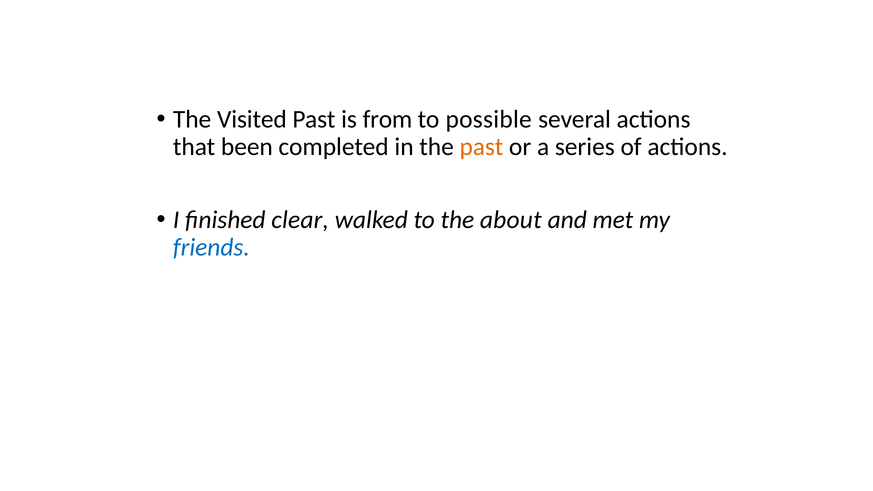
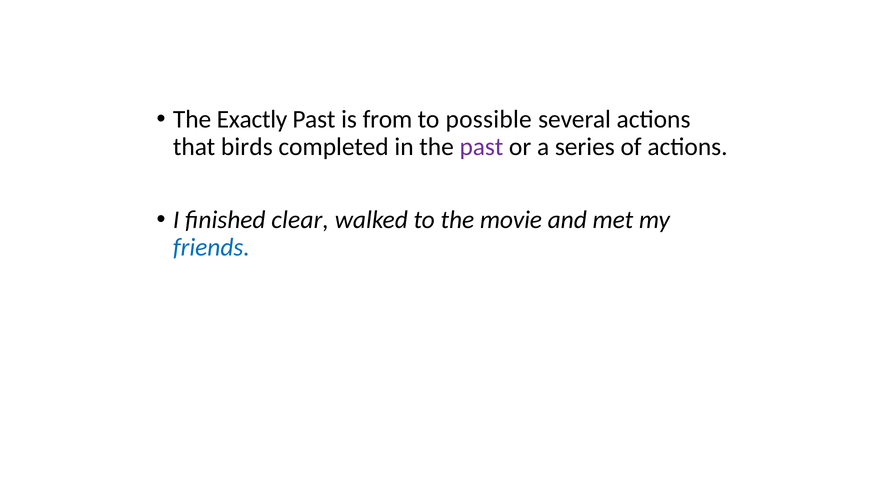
Visited: Visited -> Exactly (252, 119)
been: been -> birds (247, 147)
past colour: orange -> purple (481, 147)
about: about -> movie (511, 220)
